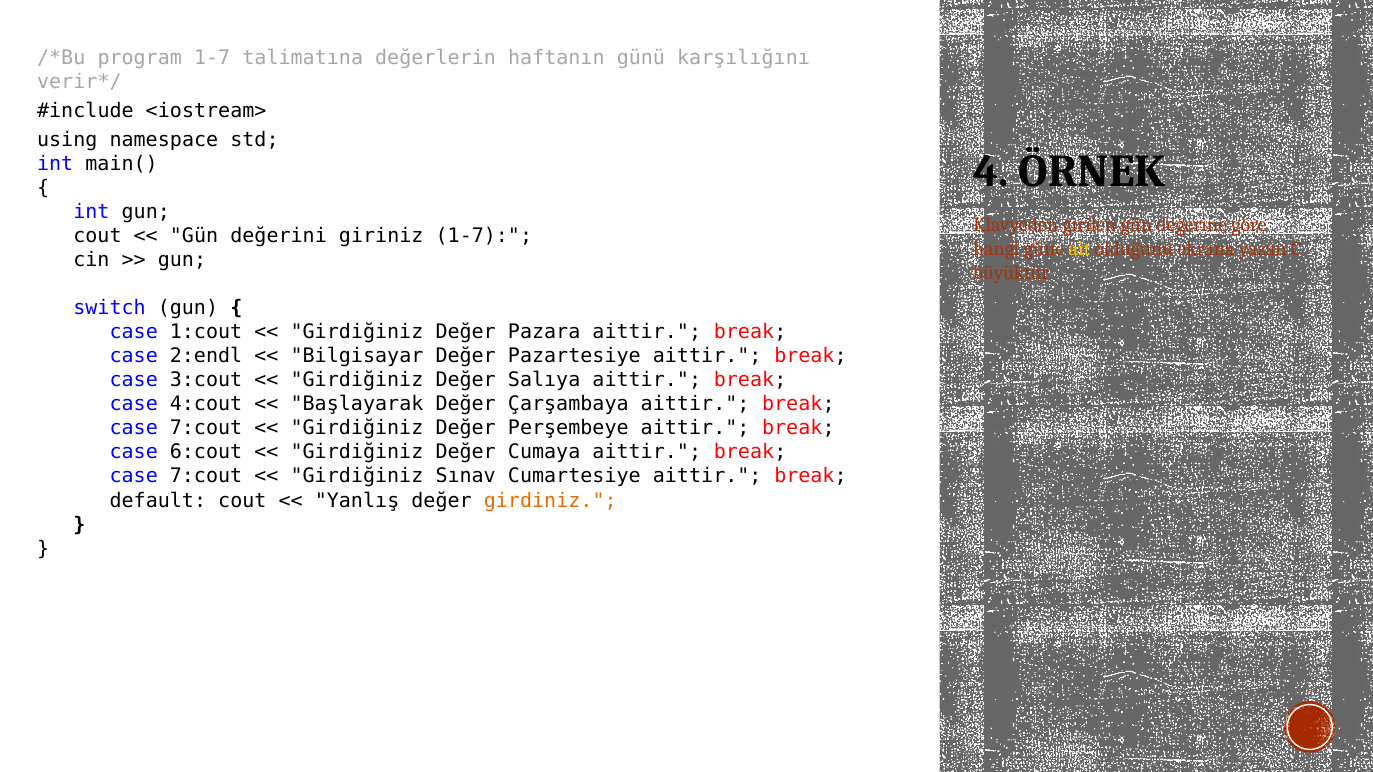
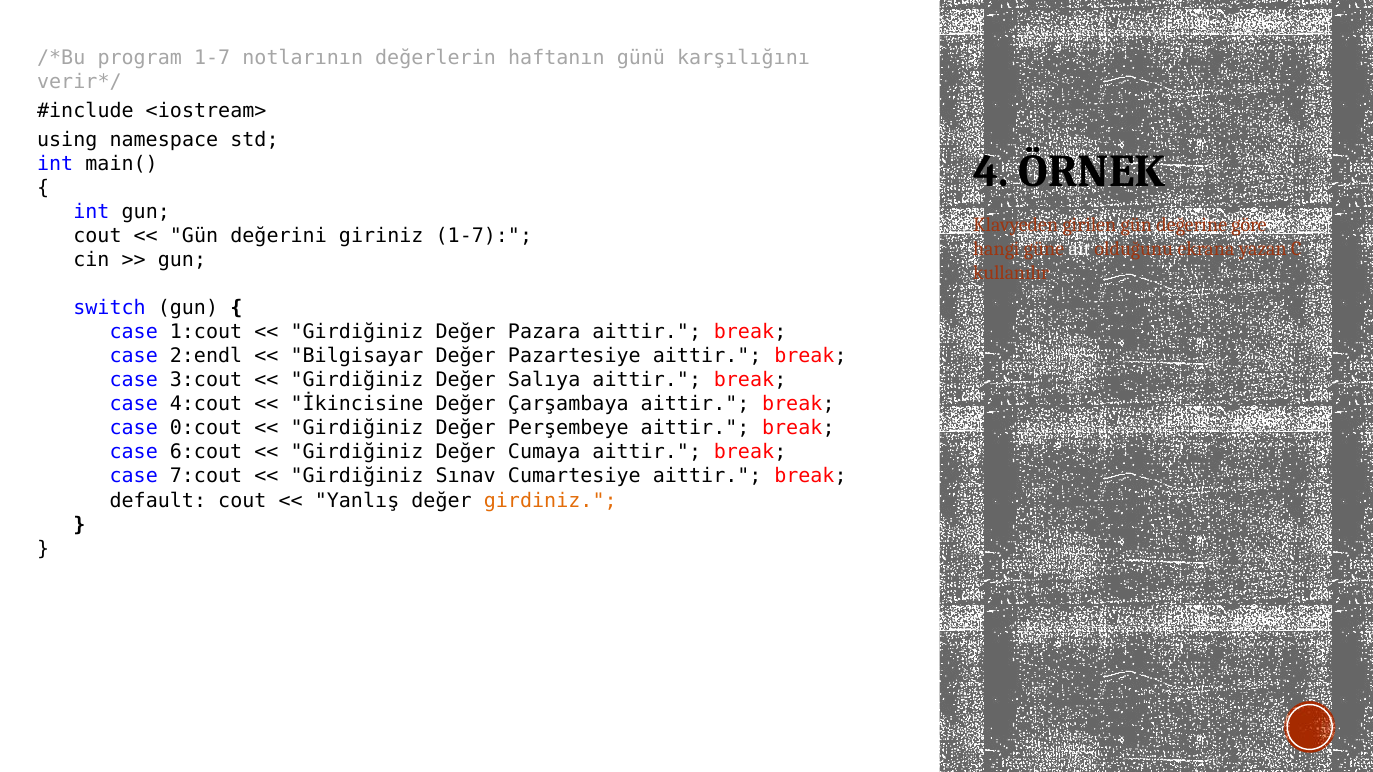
talimatına: talimatına -> notlarının (303, 58)
ait colour: yellow -> white (1079, 249)
büyüktür: büyüktür -> kullanılır (1011, 273)
Başlayarak: Başlayarak -> İkincisine (357, 404)
7:cout: 7:cout -> 0:cout (206, 428)
